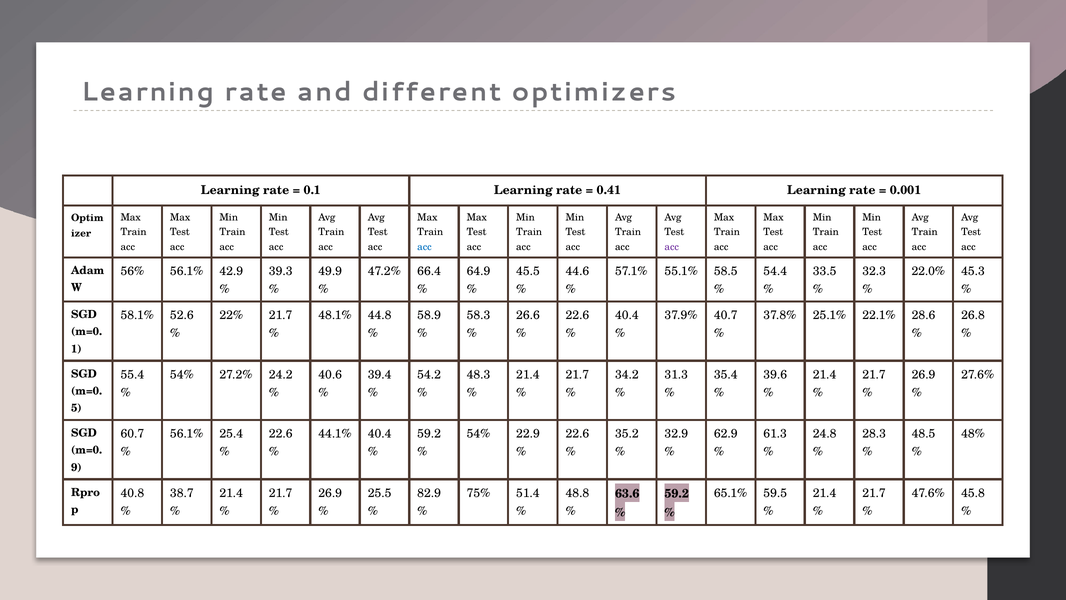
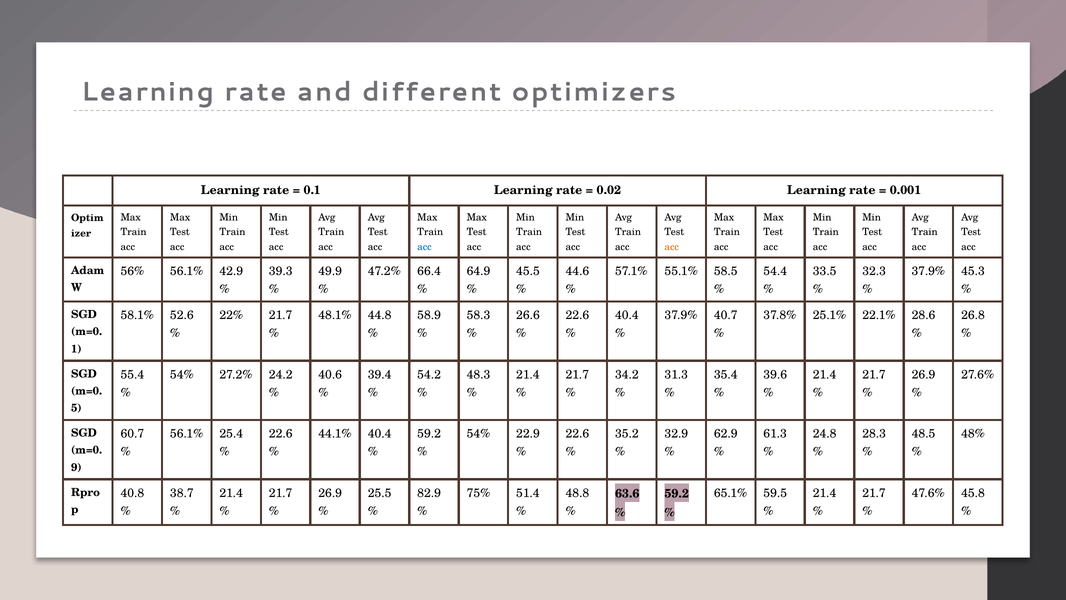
0.41: 0.41 -> 0.02 (609, 190)
acc colour: purple -> orange (672, 247)
22.0%: 22.0% -> 37.9% (928, 271)
